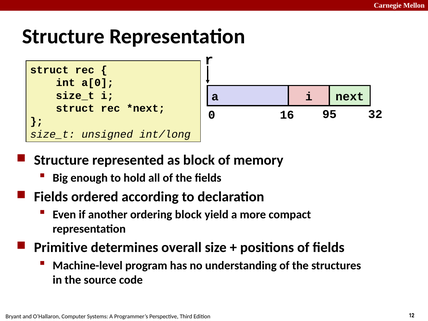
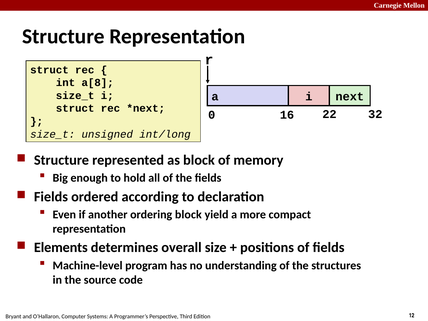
a[0: a[0 -> a[8 (98, 83)
95: 95 -> 22 (329, 114)
Primitive: Primitive -> Elements (61, 248)
